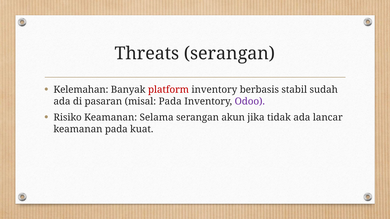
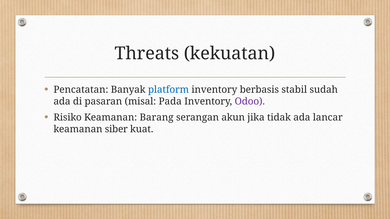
Threats serangan: serangan -> kekuatan (230, 54)
Kelemahan: Kelemahan -> Pencatatan (81, 90)
platform colour: red -> blue (168, 90)
Selama: Selama -> Barang (157, 118)
keamanan pada: pada -> siber (116, 129)
